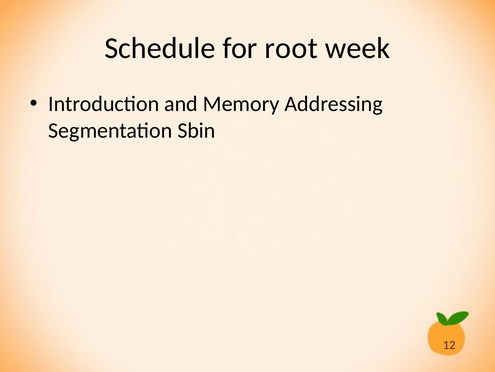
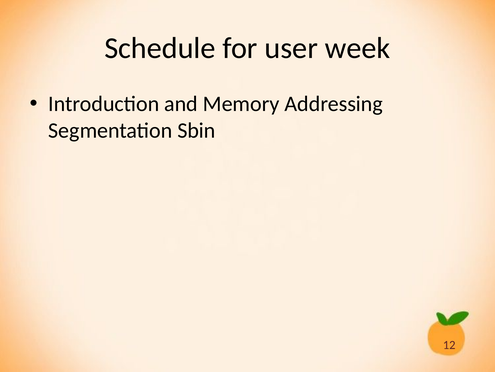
root: root -> user (291, 48)
